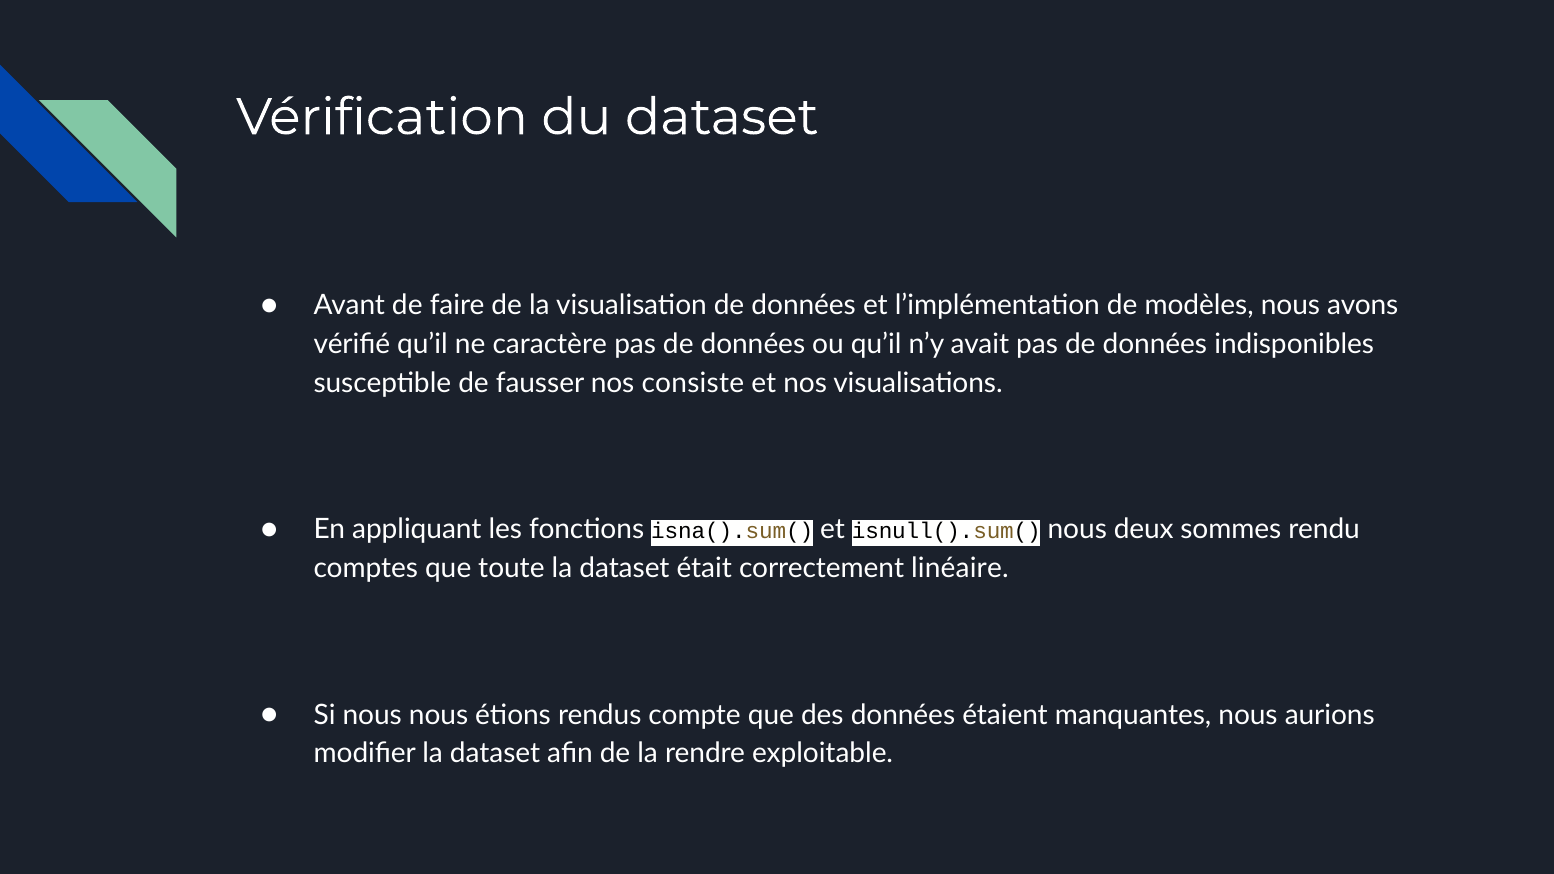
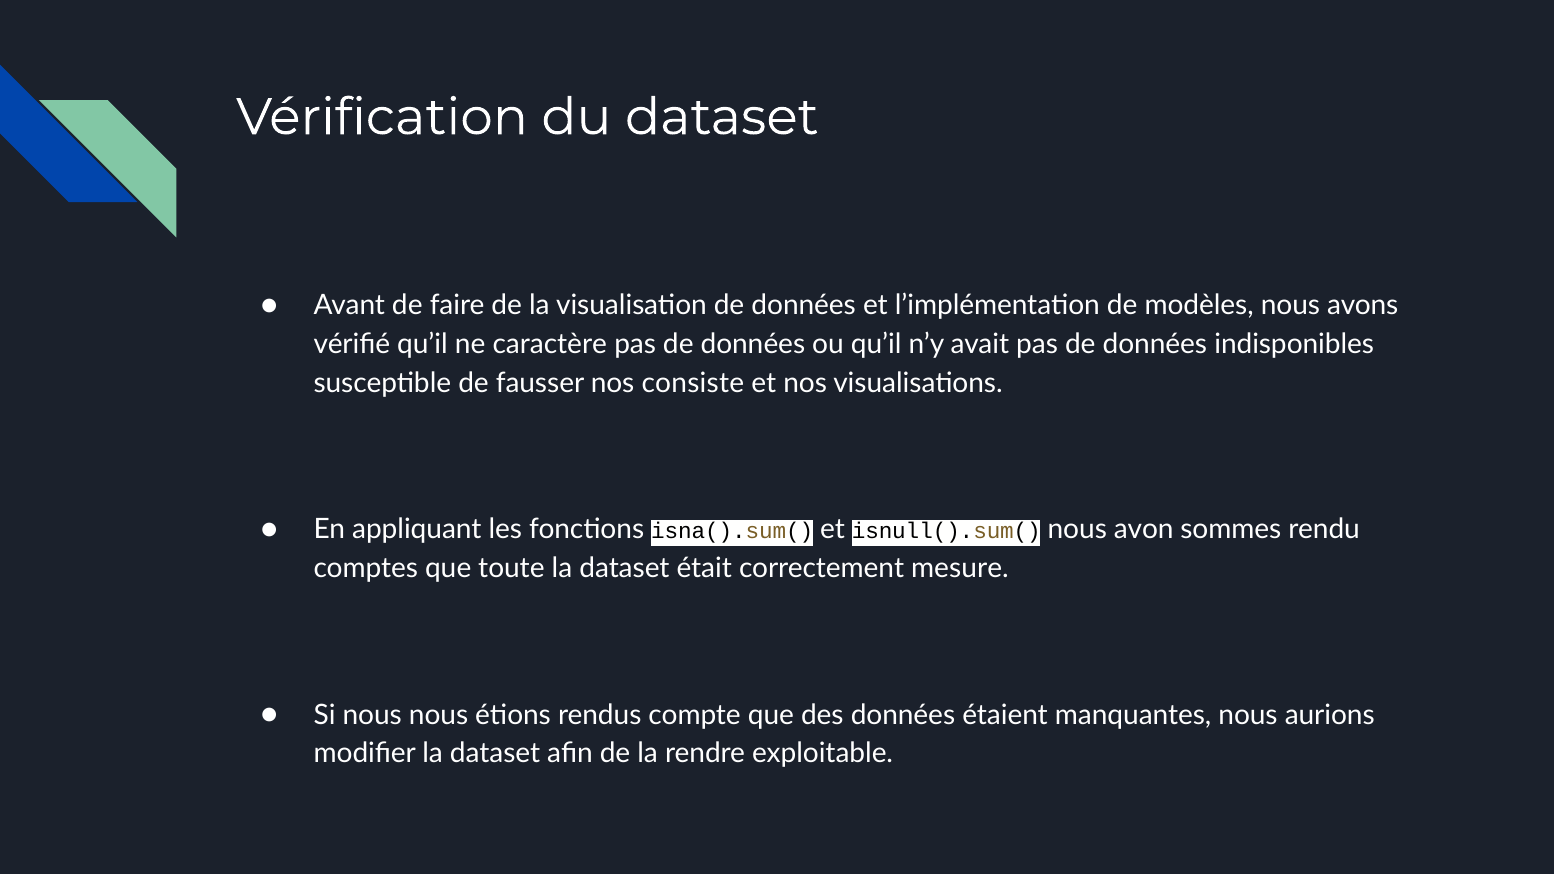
deux: deux -> avon (1144, 530)
linéaire: linéaire -> mesure (960, 568)
